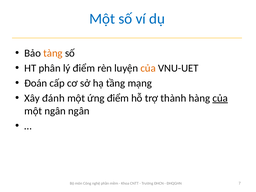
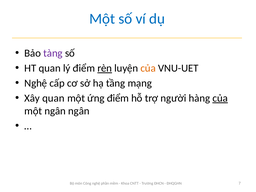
tàng colour: orange -> purple (53, 53)
HT phân: phân -> quan (50, 68)
rèn underline: none -> present (105, 68)
Đoán: Đoán -> Nghệ (36, 83)
Xây đánh: đánh -> quan (53, 98)
thành: thành -> người (173, 98)
